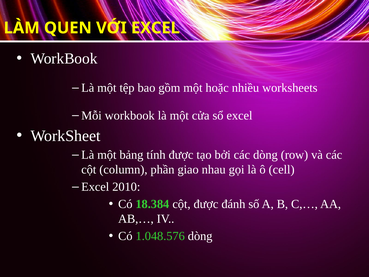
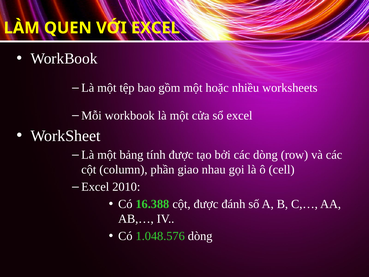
18.384: 18.384 -> 16.388 (152, 204)
